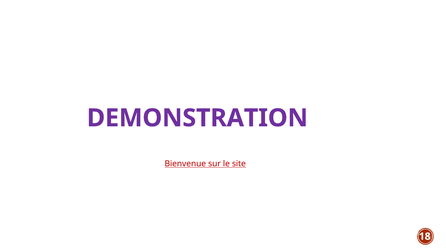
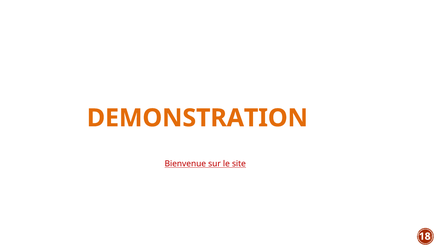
DEMONSTRATION colour: purple -> orange (197, 118)
